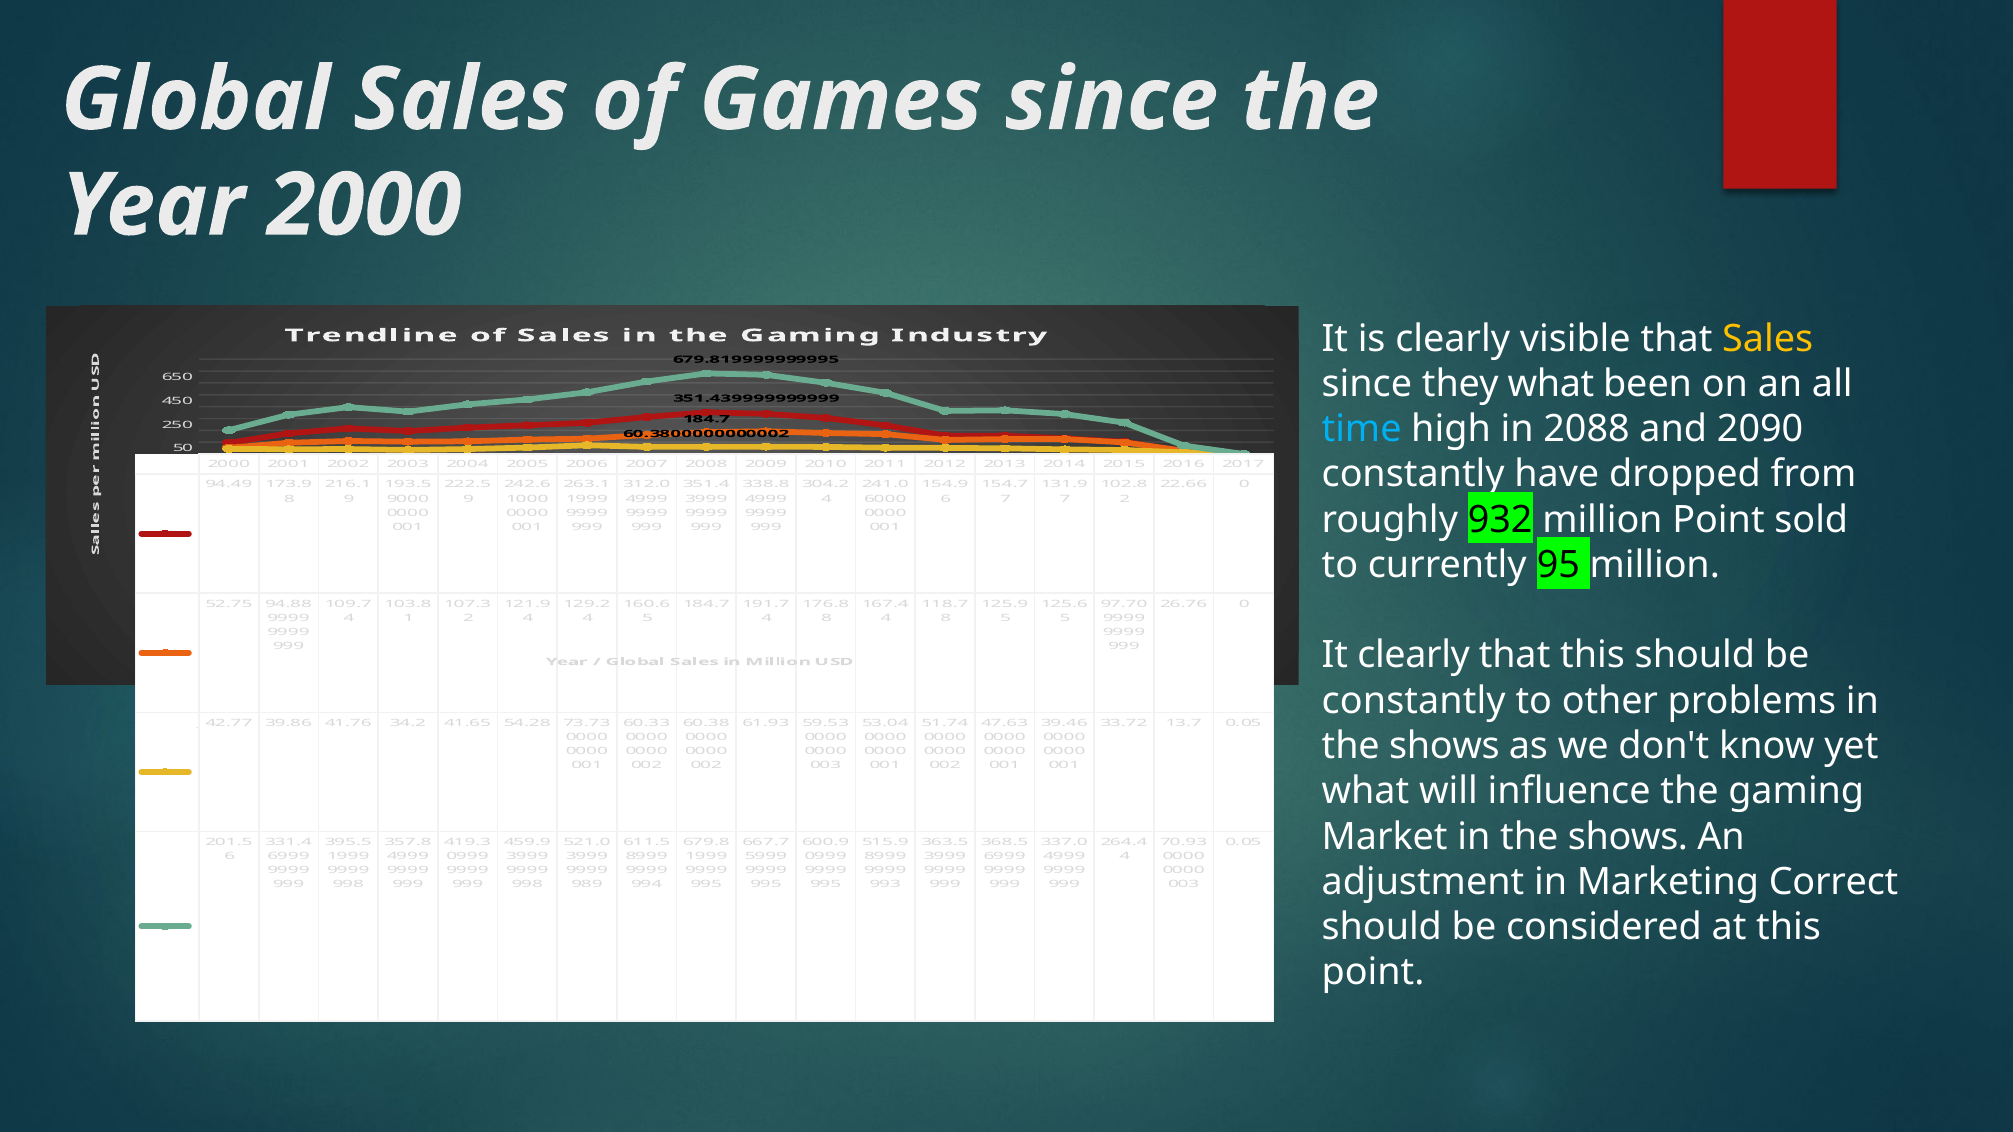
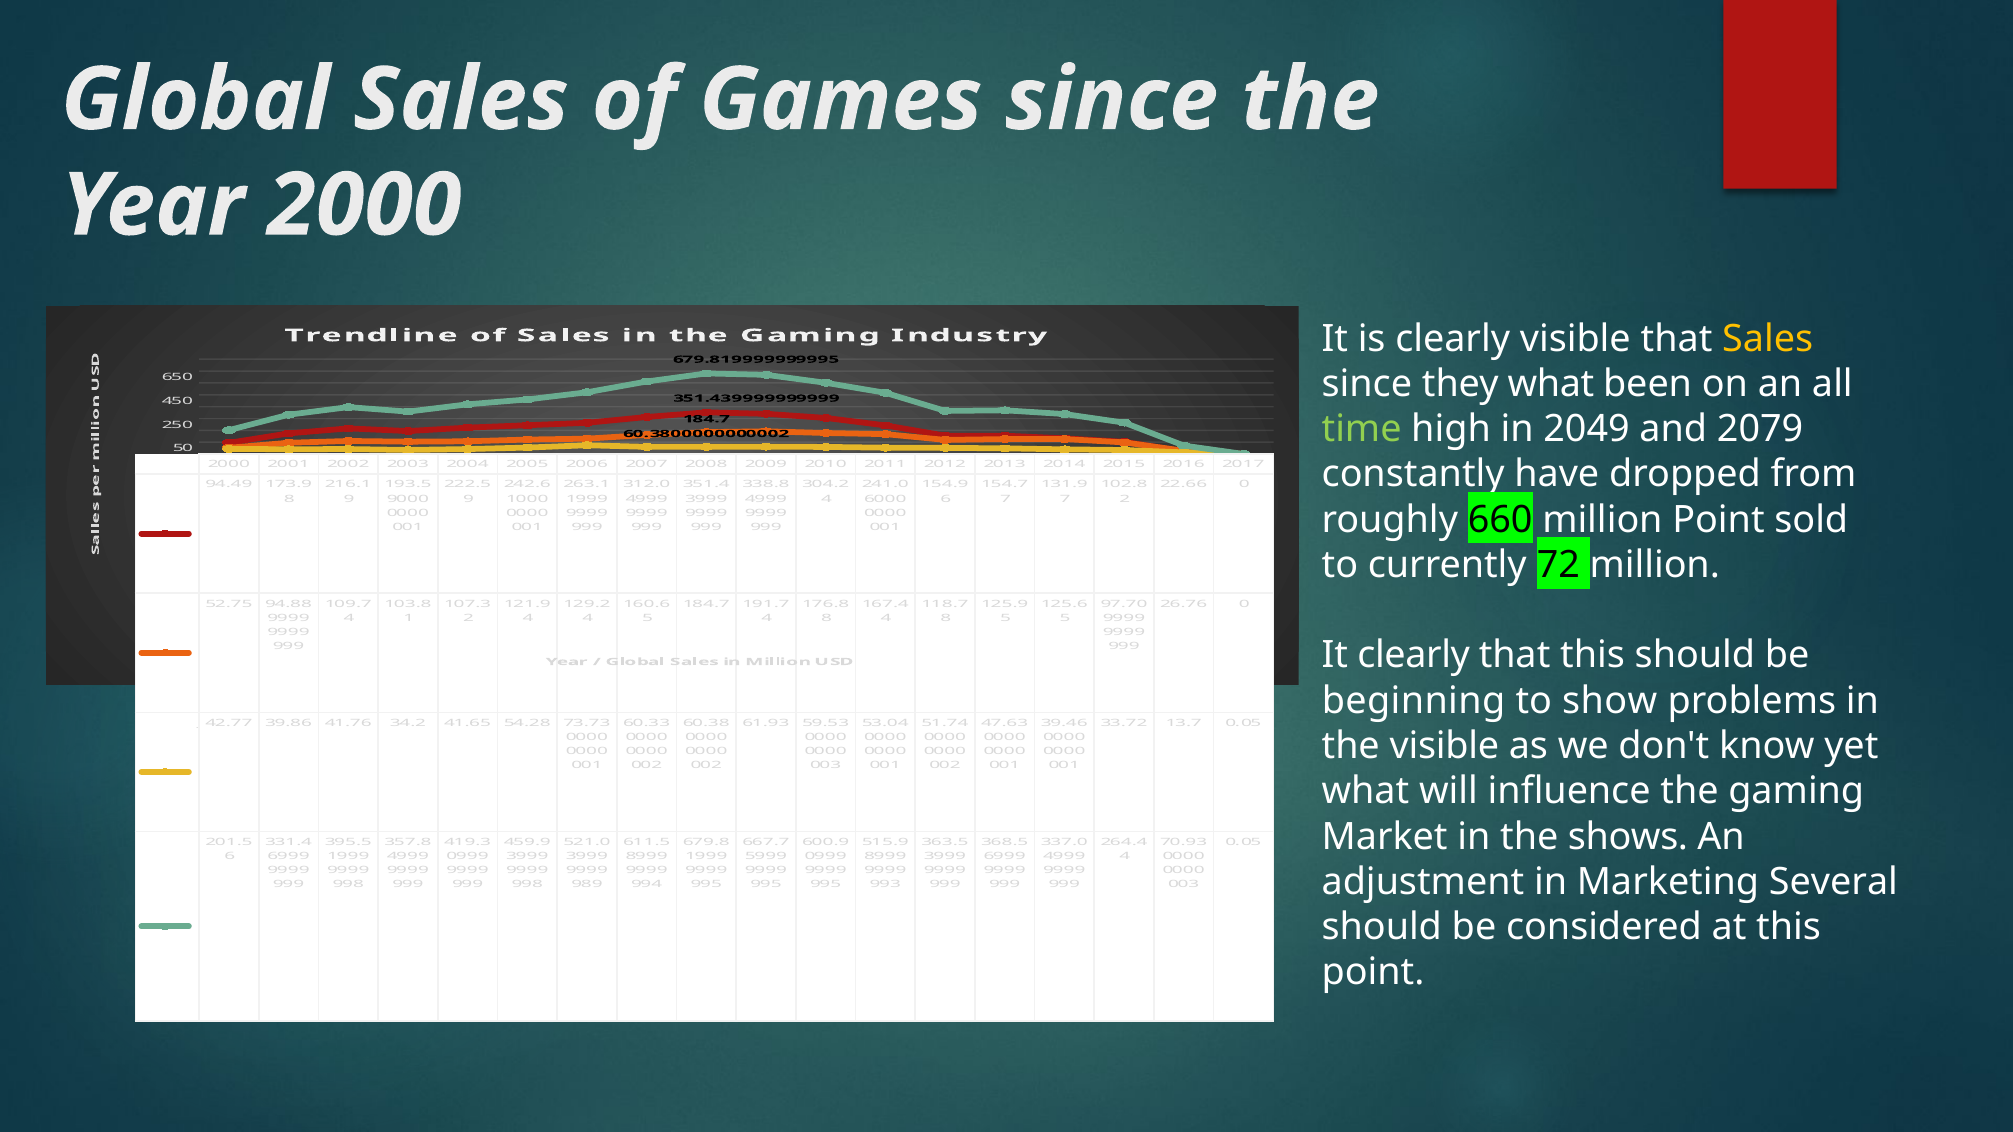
time colour: light blue -> light green (1362, 429)
2088: 2088 -> 2049 (1587, 429)
2090: 2090 -> 2079 (1760, 429)
932: 932 -> 660 (1500, 520)
95: 95 -> 72 (1558, 565)
constantly: constantly -> beginning (1414, 701)
other: other -> show (1610, 701)
shows: shows -> visible (1444, 746)
Correct: Correct -> Several (1833, 882)
